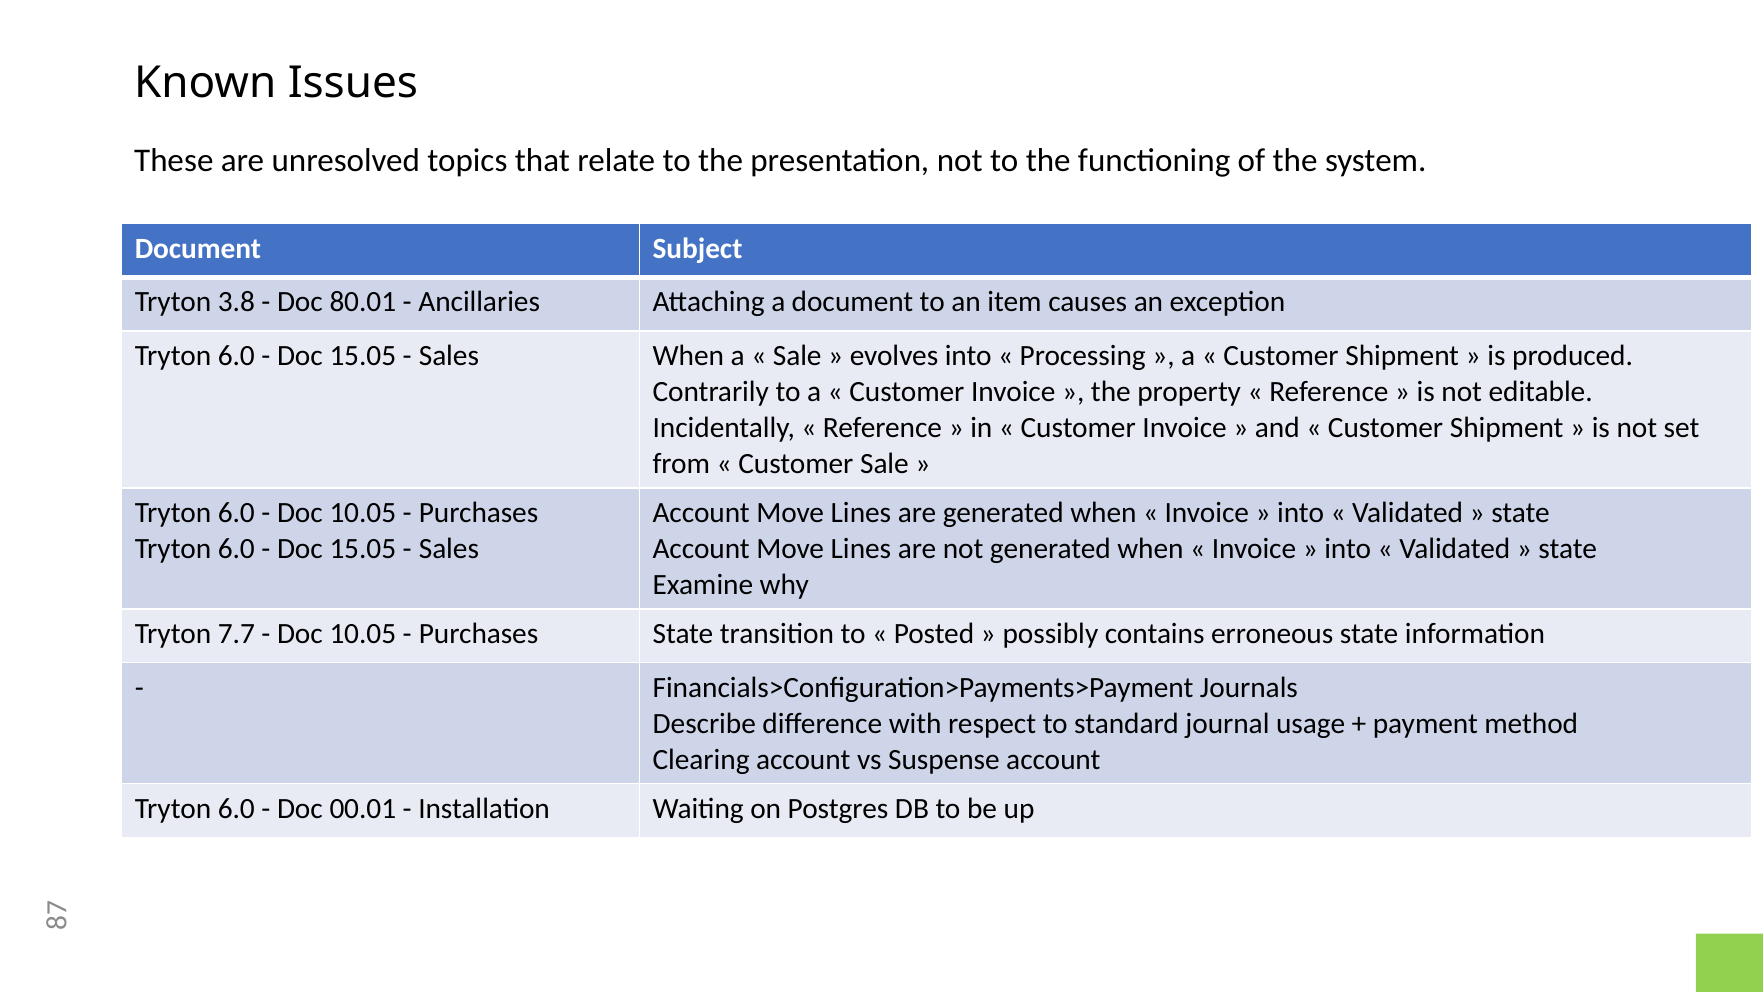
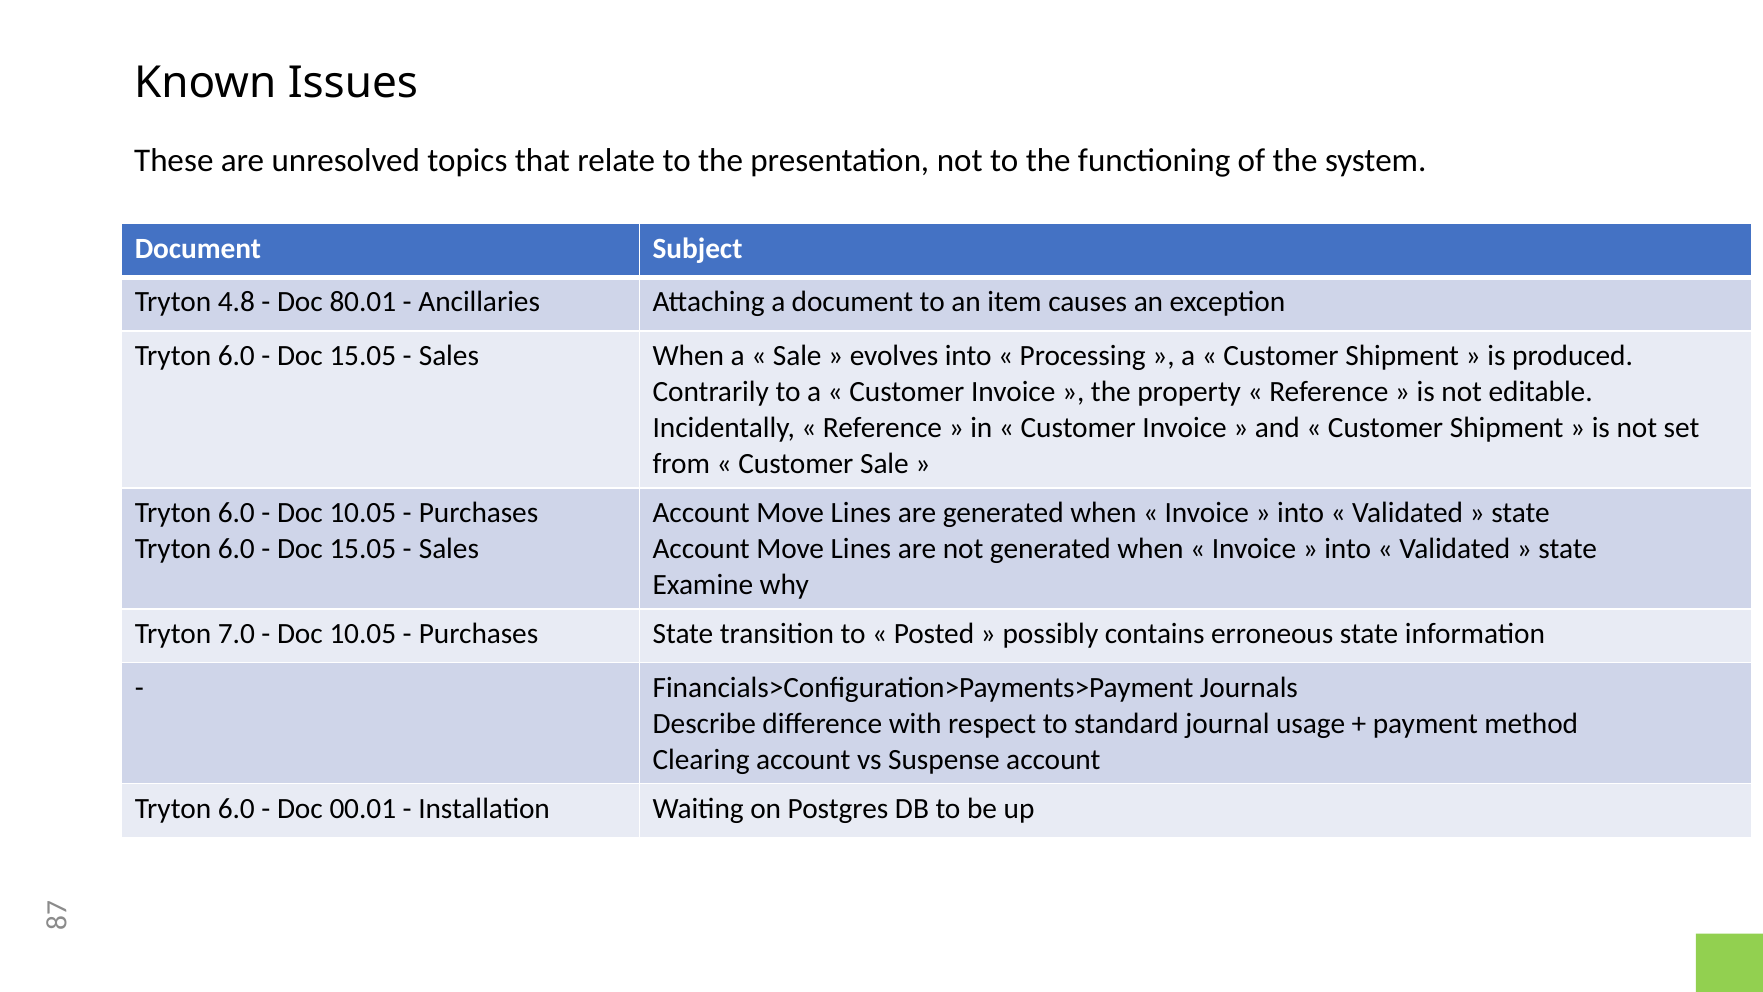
3.8: 3.8 -> 4.8 (236, 302)
7.7: 7.7 -> 7.0 (236, 634)
